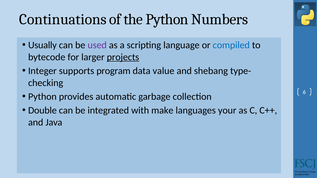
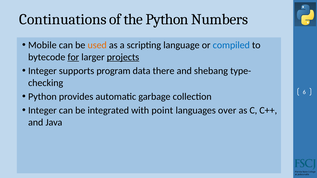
Usually: Usually -> Mobile (42, 45)
used colour: purple -> orange (97, 45)
for underline: none -> present (73, 57)
value: value -> there (164, 71)
Double: Double -> Integer (42, 111)
make: make -> point (162, 111)
your: your -> over (227, 111)
